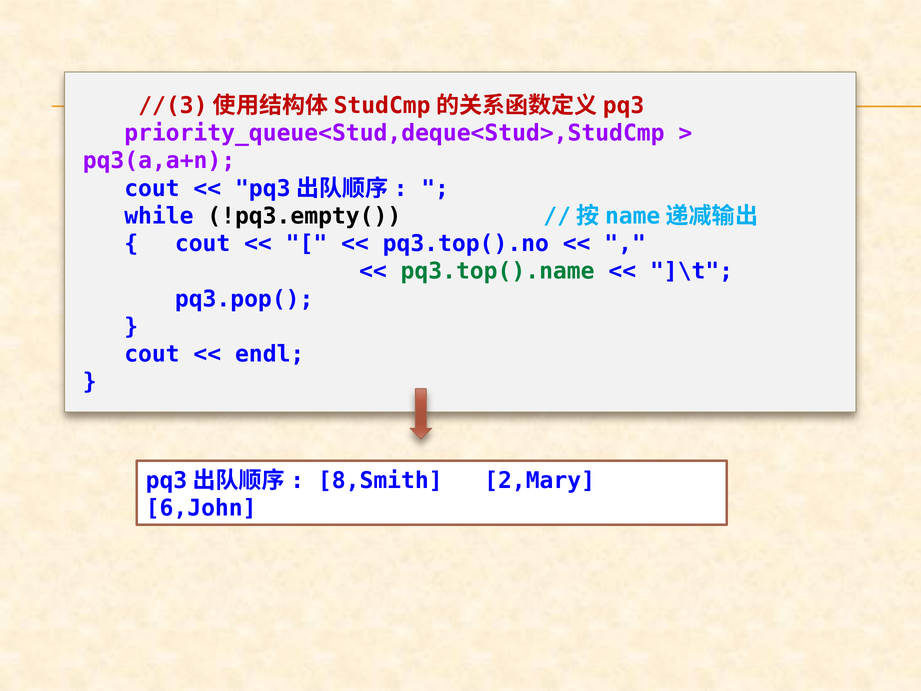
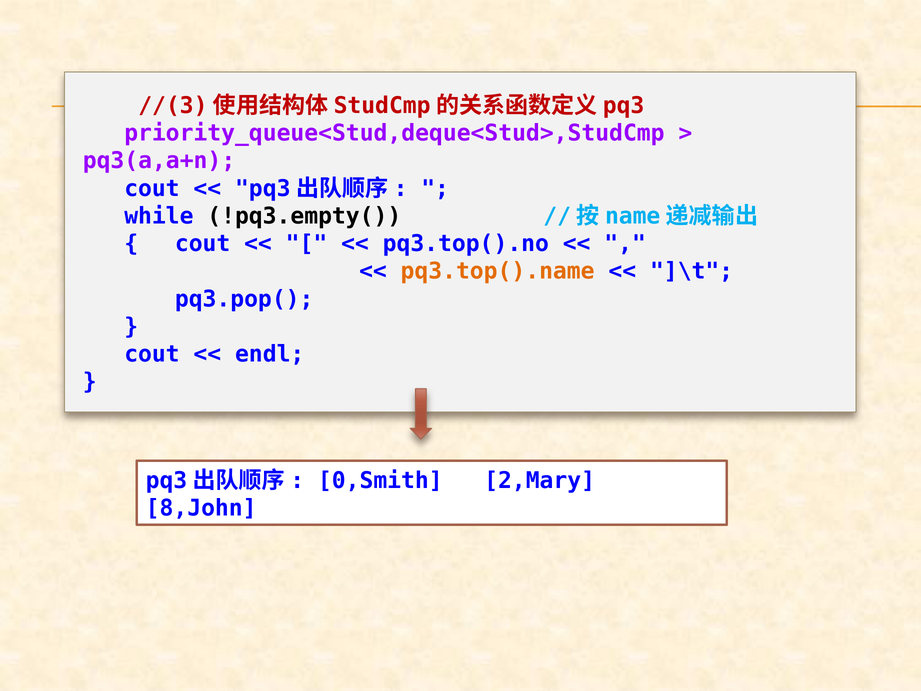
pq3.top().name colour: green -> orange (498, 271)
8,Smith: 8,Smith -> 0,Smith (380, 480)
6,John: 6,John -> 8,John (201, 508)
